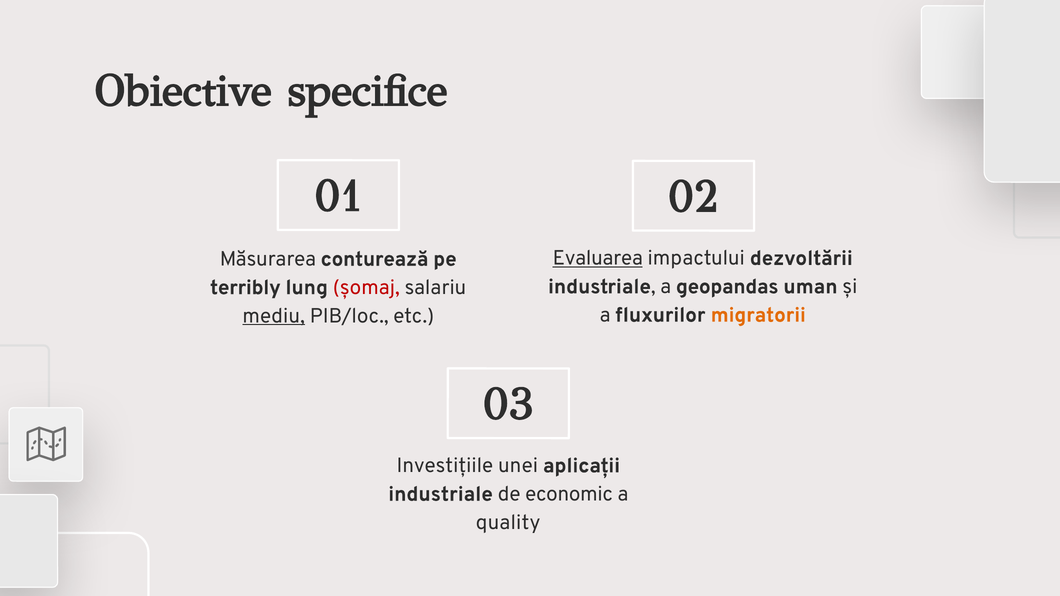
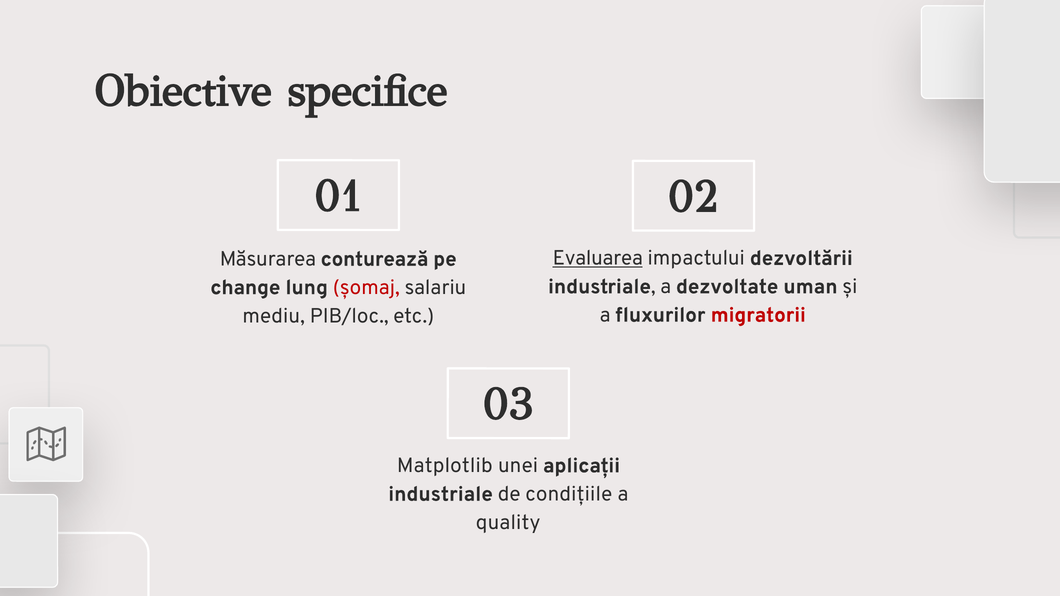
geopandas: geopandas -> dezvoltate (727, 287)
terribly: terribly -> change (245, 287)
migratorii colour: orange -> red (758, 315)
mediu underline: present -> none (274, 316)
Investițiile: Investițiile -> Matplotlib (445, 466)
economic: economic -> condițiile (569, 494)
